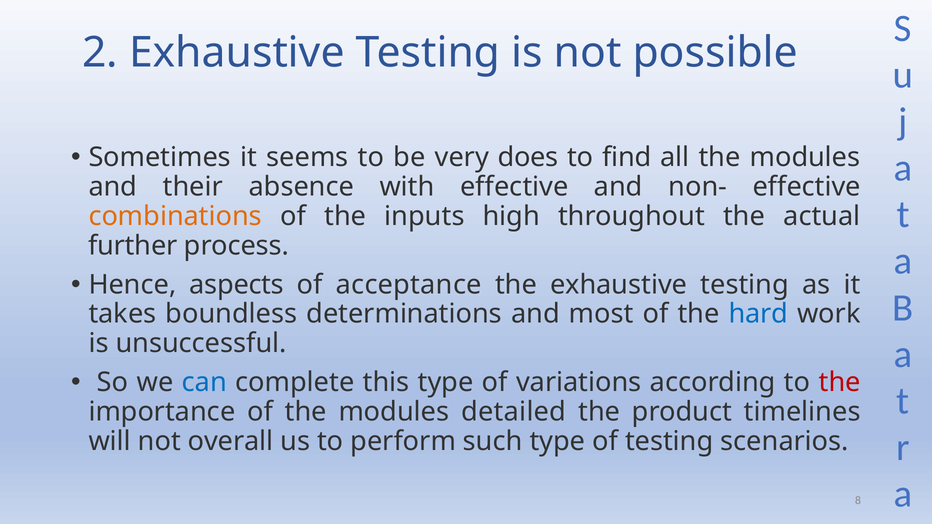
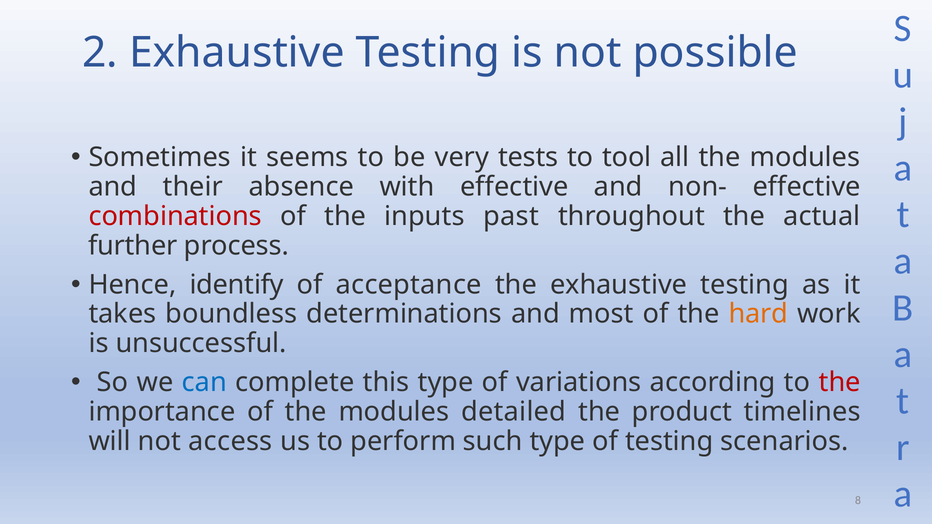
does: does -> tests (528, 158)
find: find -> tool (627, 158)
combinations colour: orange -> red (175, 216)
high: high -> past (511, 216)
aspects: aspects -> identify (237, 285)
hard colour: blue -> orange (758, 314)
overall: overall -> access (230, 441)
